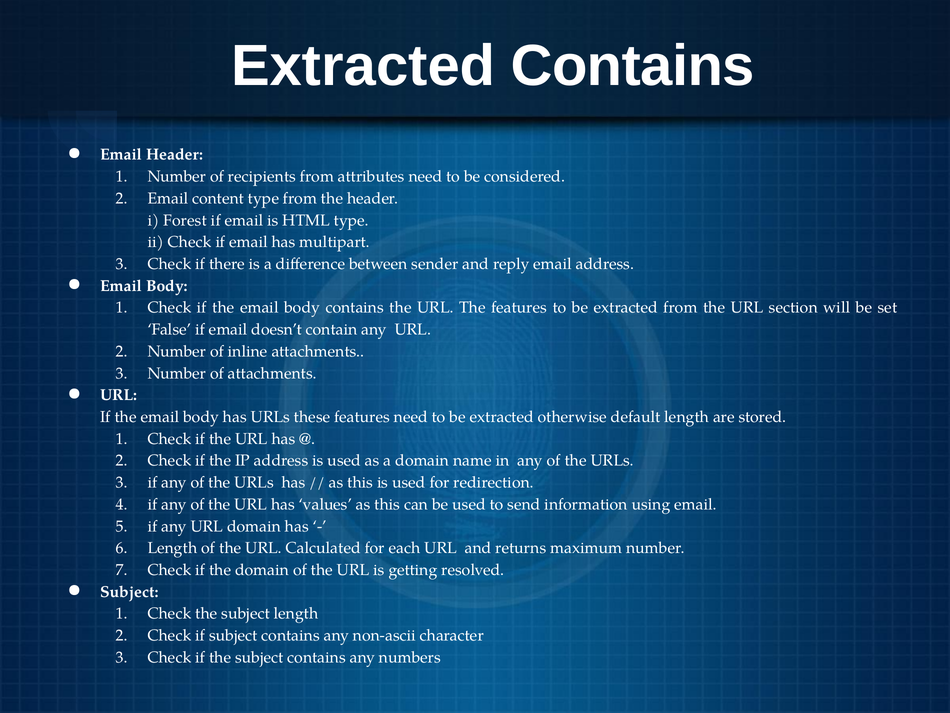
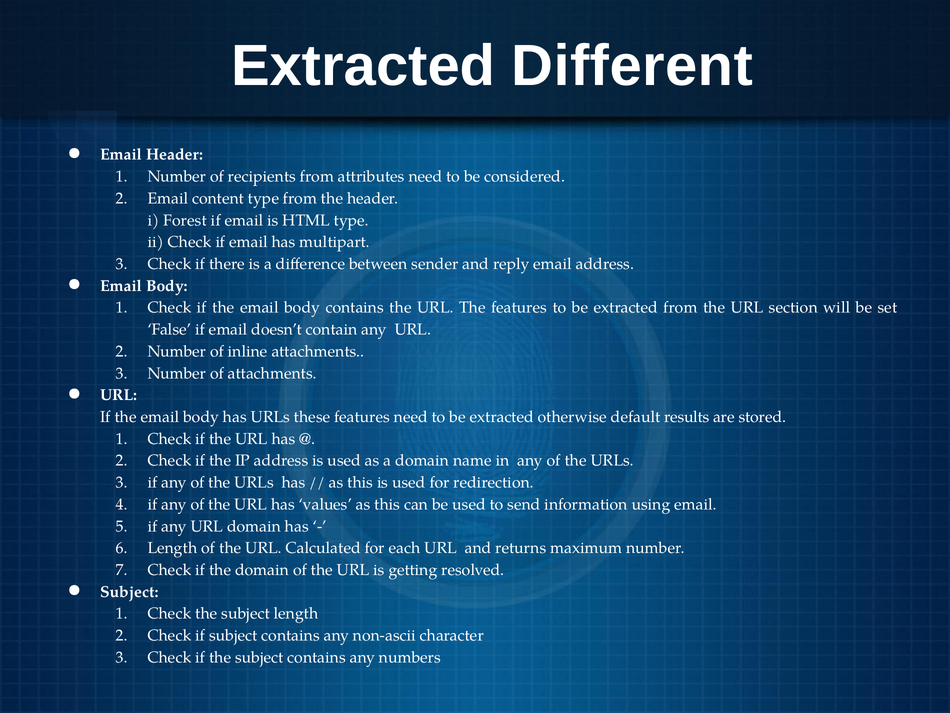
Extracted Contains: Contains -> Different (632, 66)
default length: length -> results (687, 417)
